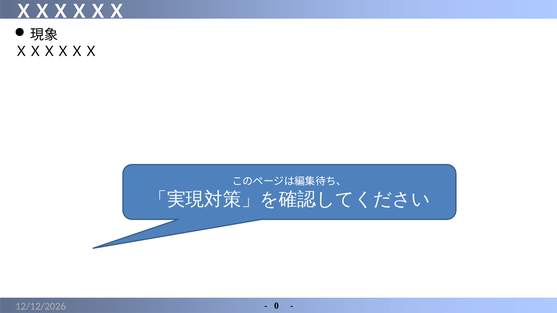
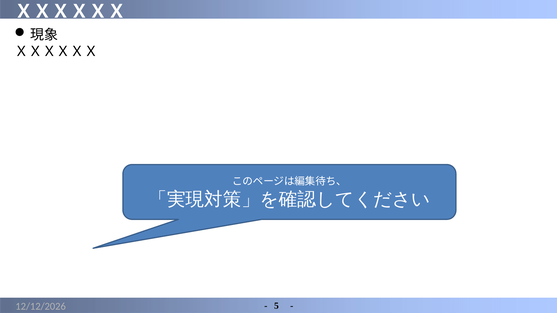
0: 0 -> 5 (276, 306)
